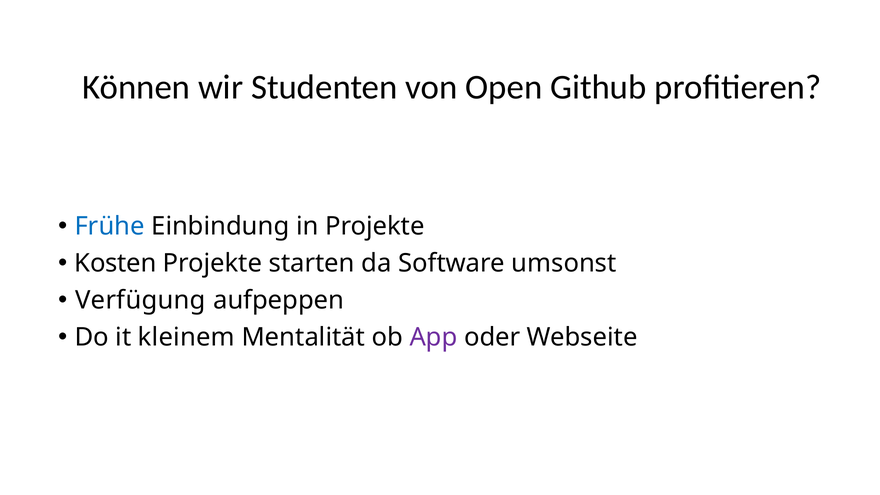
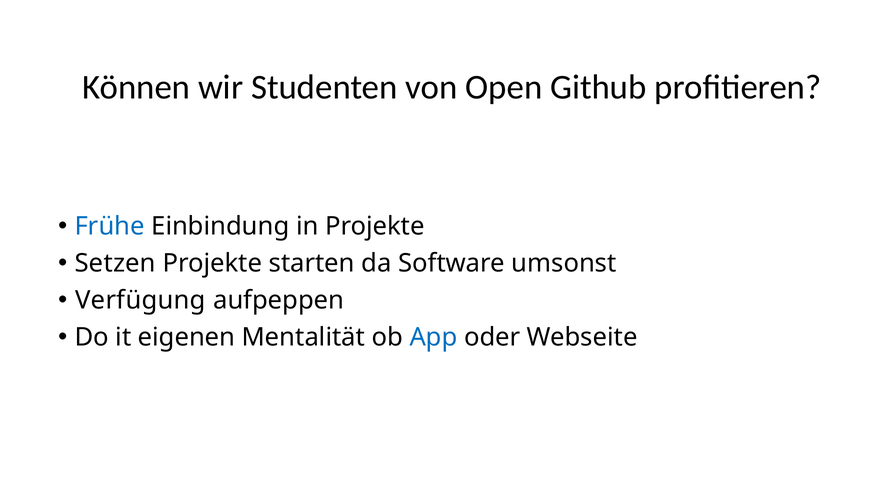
Kosten: Kosten -> Setzen (115, 263)
kleinem: kleinem -> eigenen (187, 337)
App colour: purple -> blue (433, 337)
